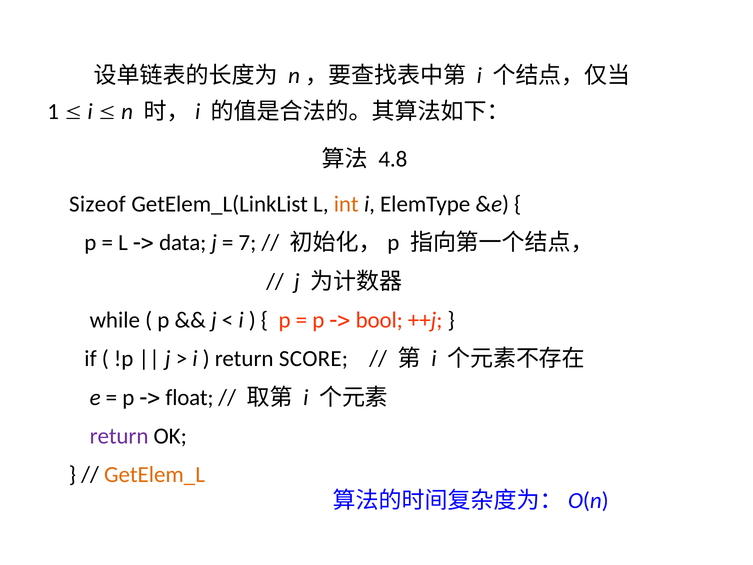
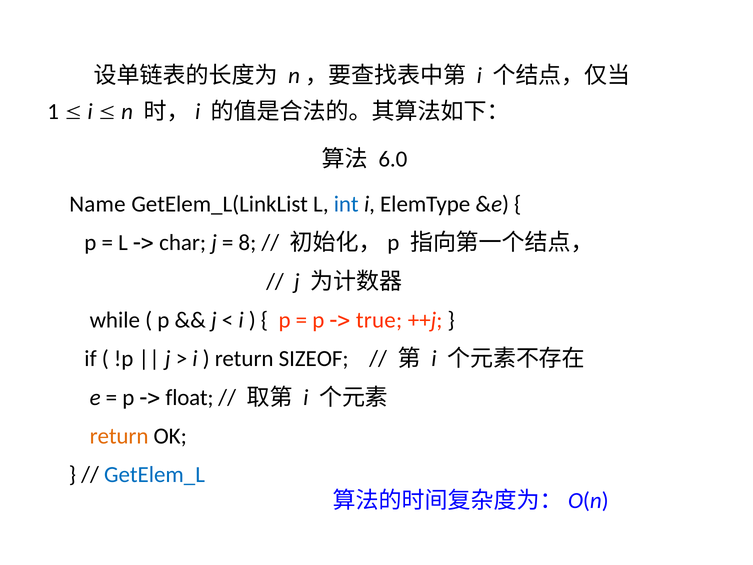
4.8: 4.8 -> 6.0 (393, 159)
Sizeof: Sizeof -> Name (97, 204)
int colour: orange -> blue (346, 204)
data: data -> char (183, 243)
7: 7 -> 8 (247, 243)
bool: bool -> true (379, 320)
SCORE: SCORE -> SIZEOF (314, 359)
return colour: purple -> orange (119, 436)
GetElem_L colour: orange -> blue (154, 475)
